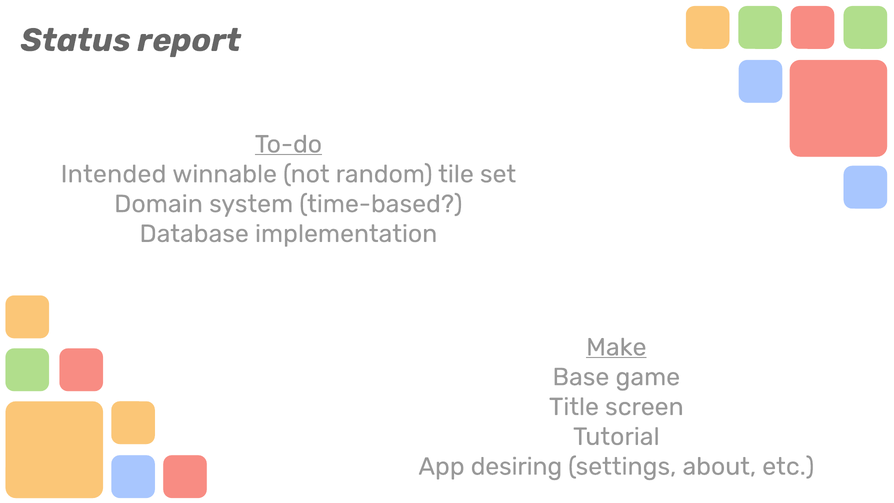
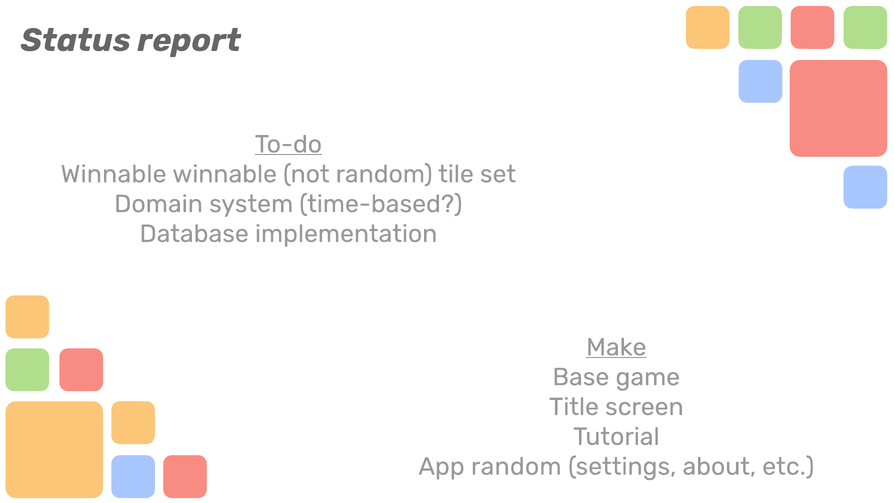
Intended: Intended -> Winnable (114, 174)
App desiring: desiring -> random (516, 466)
